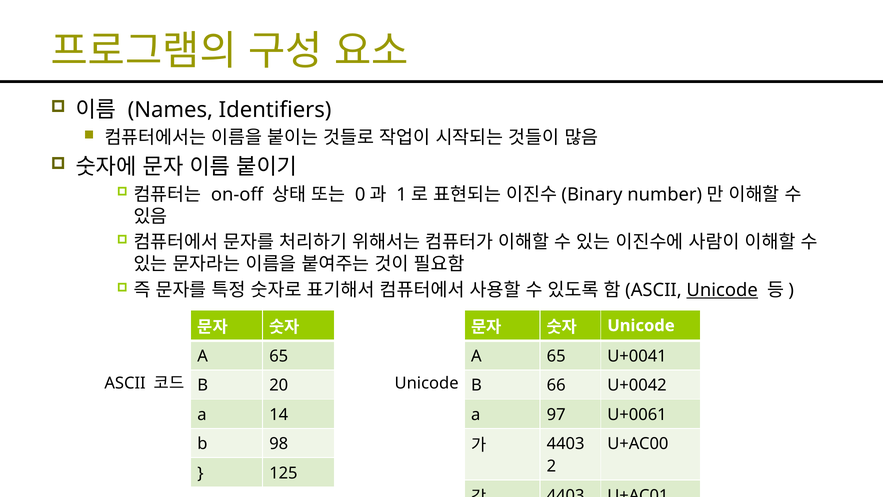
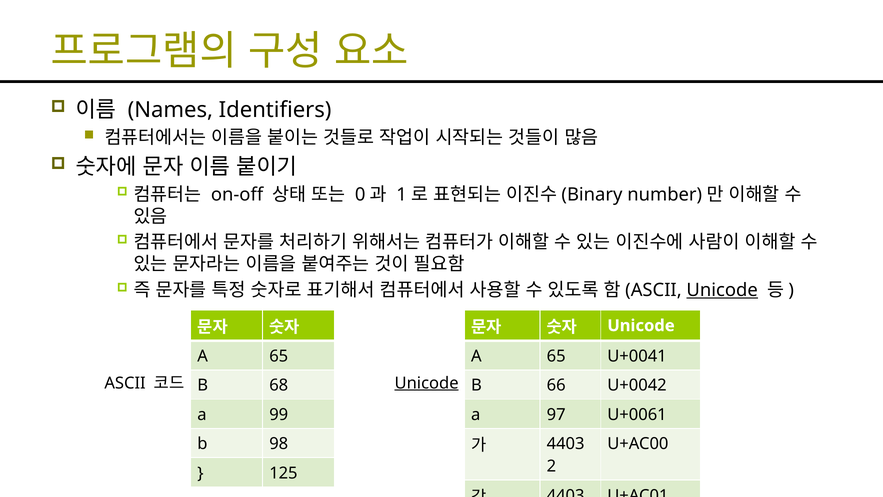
Unicode underline: none -> present (427, 383)
20: 20 -> 68 (279, 385)
14: 14 -> 99 (279, 414)
